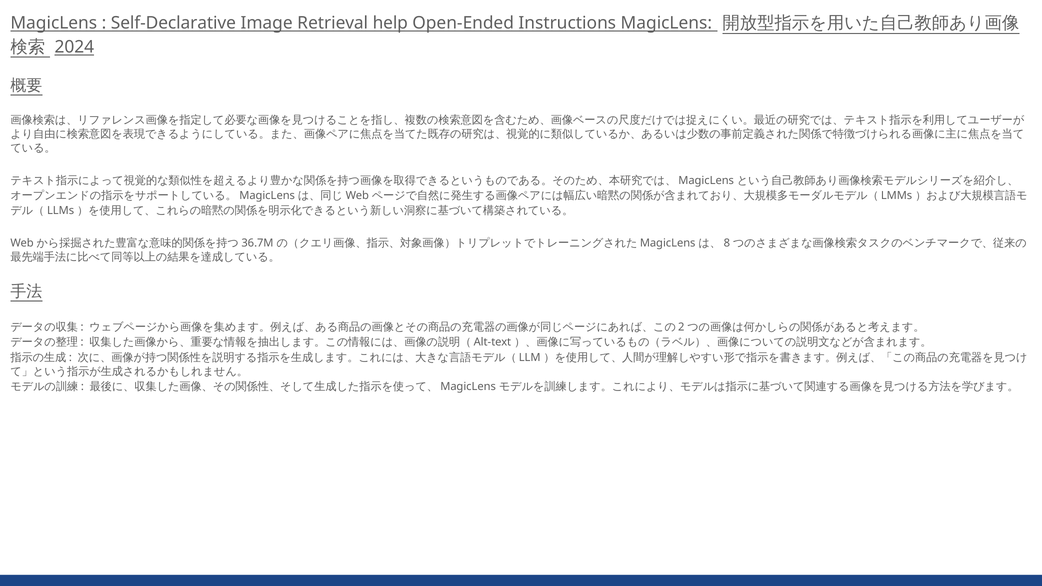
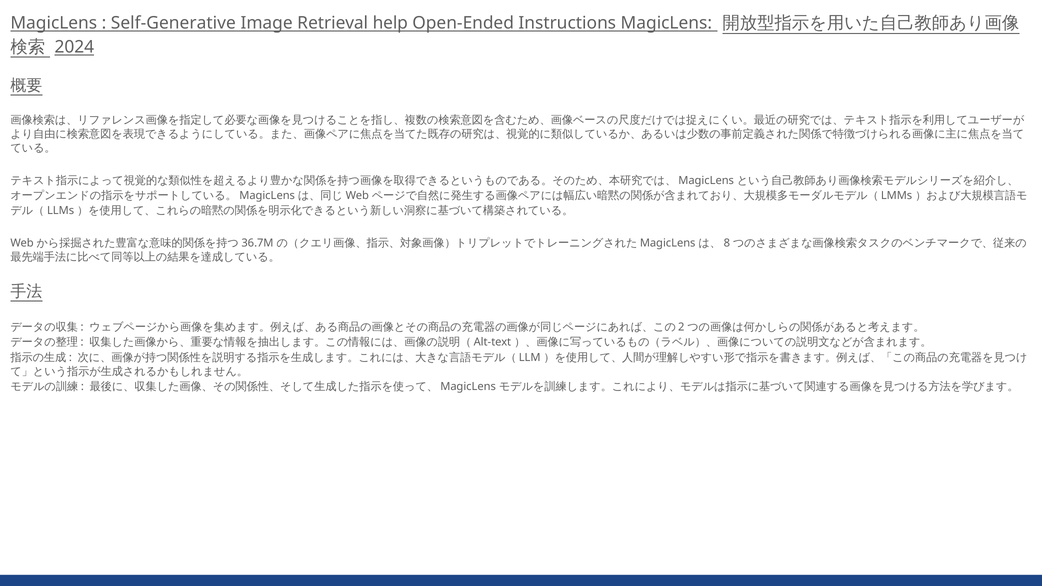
Self-Declarative: Self-Declarative -> Self-Generative (173, 23)
